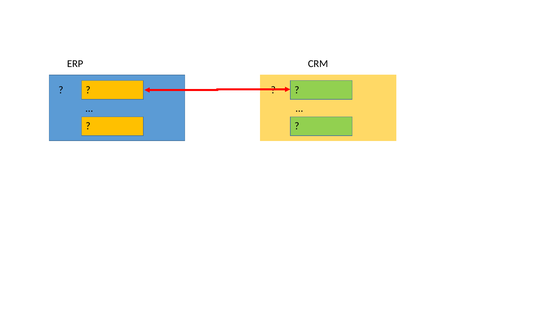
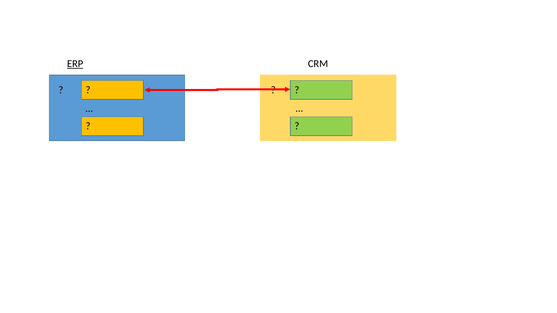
ERP underline: none -> present (75, 64)
